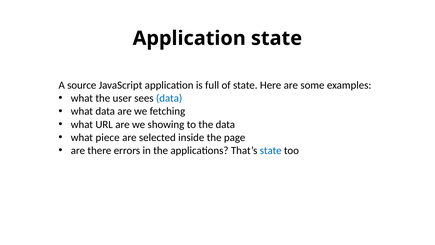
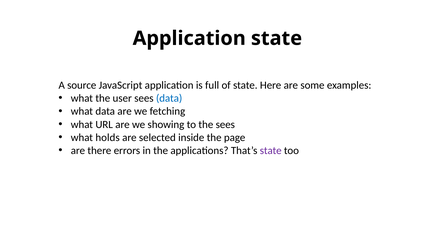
the data: data -> sees (225, 124)
piece: piece -> holds (108, 137)
state colour: blue -> purple (271, 150)
